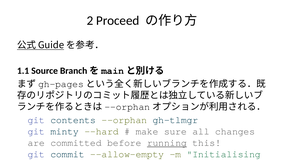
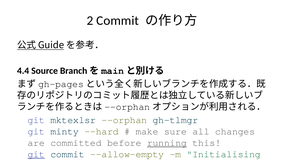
2 Proceed: Proceed -> Commit (118, 21)
1.1: 1.1 -> 4.4 (23, 71)
git contents: contents -> mktexlsr (73, 120)
git underline: none -> present (36, 154)
